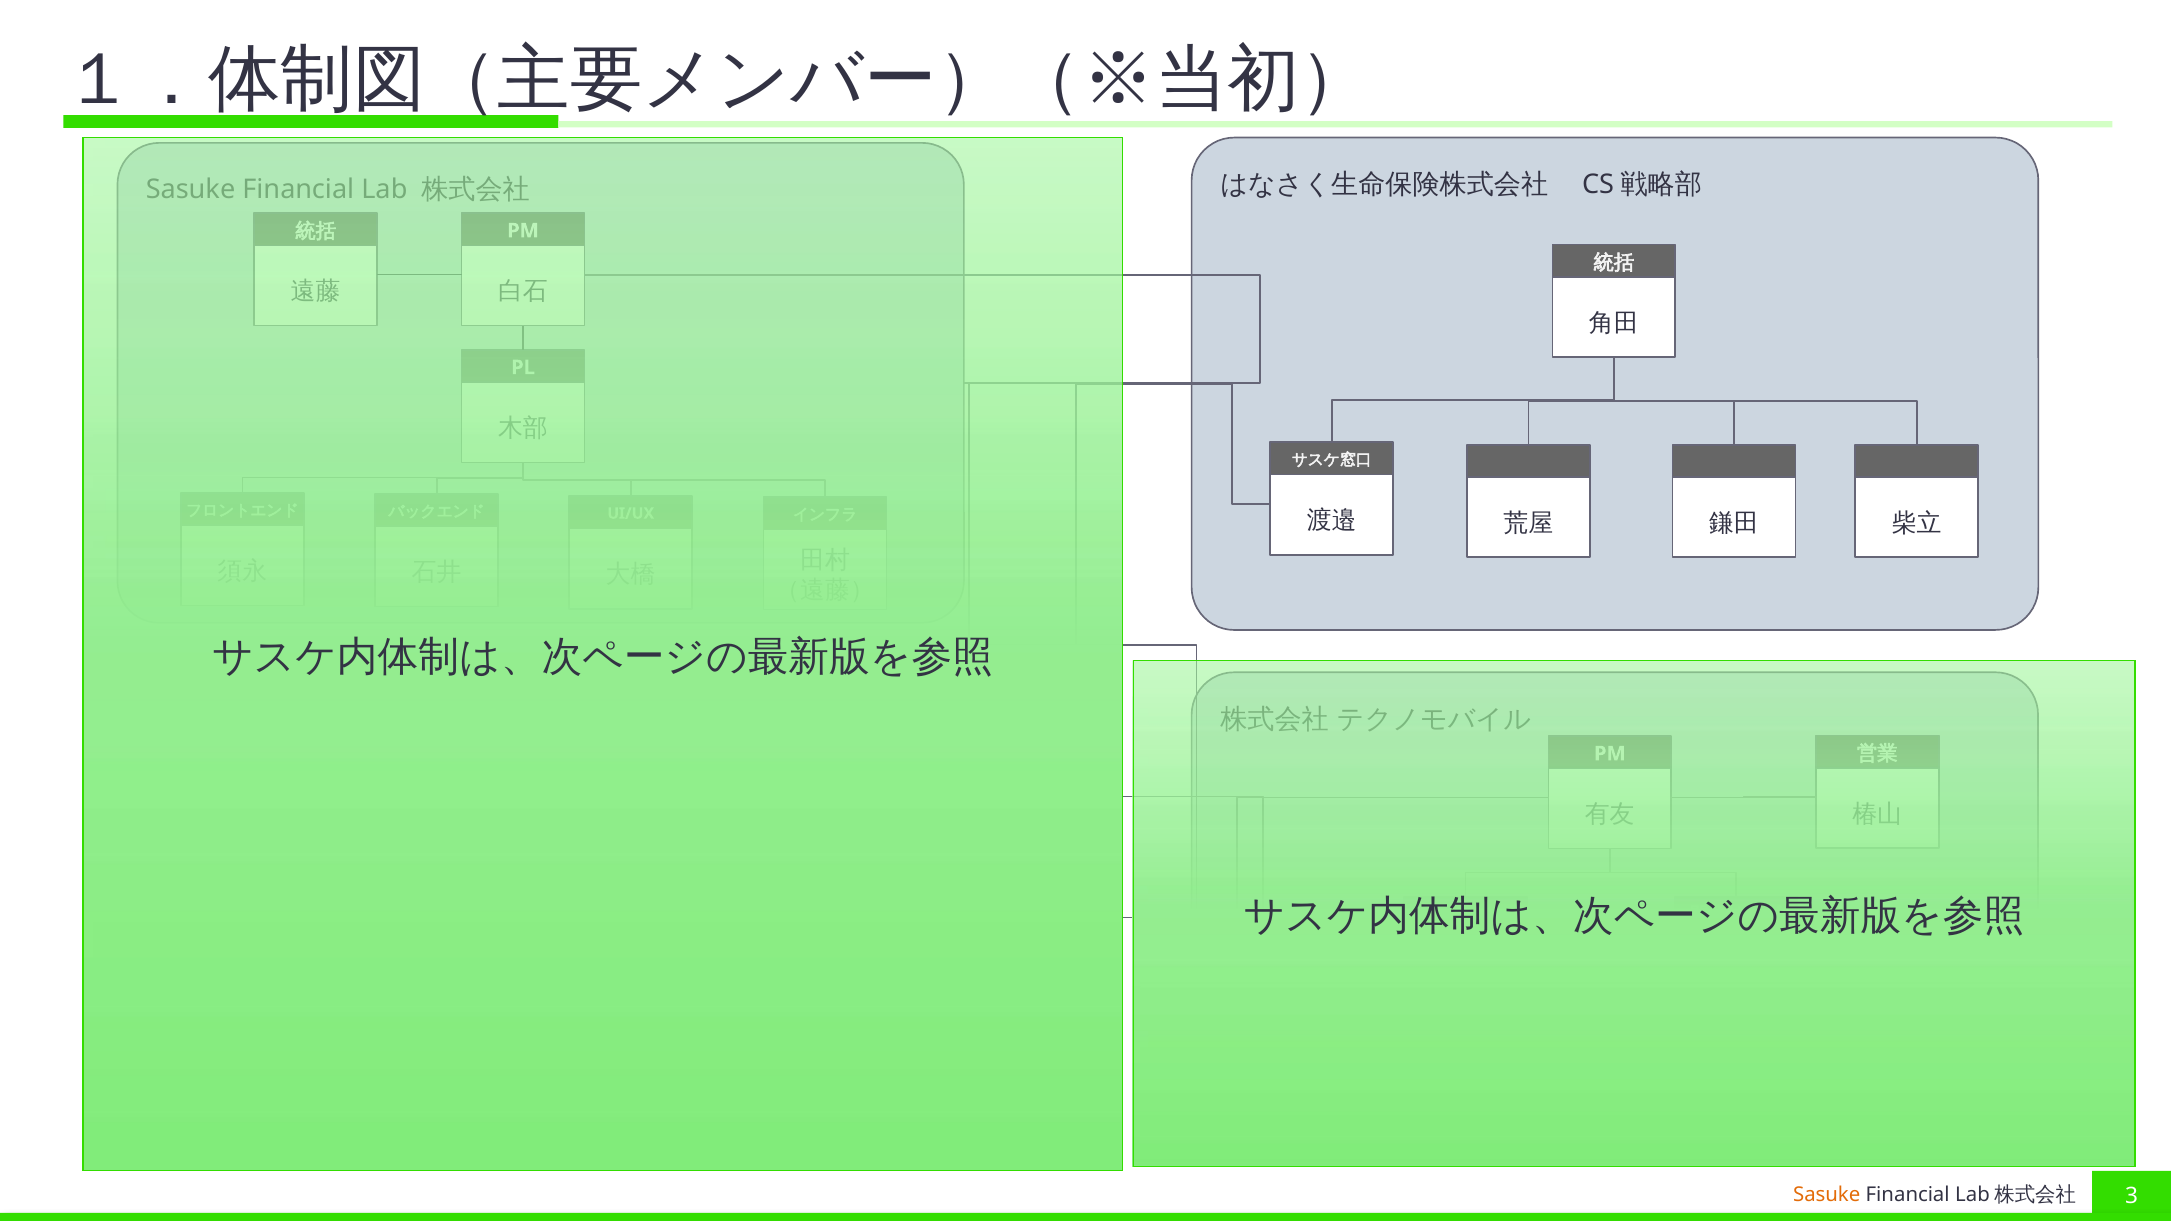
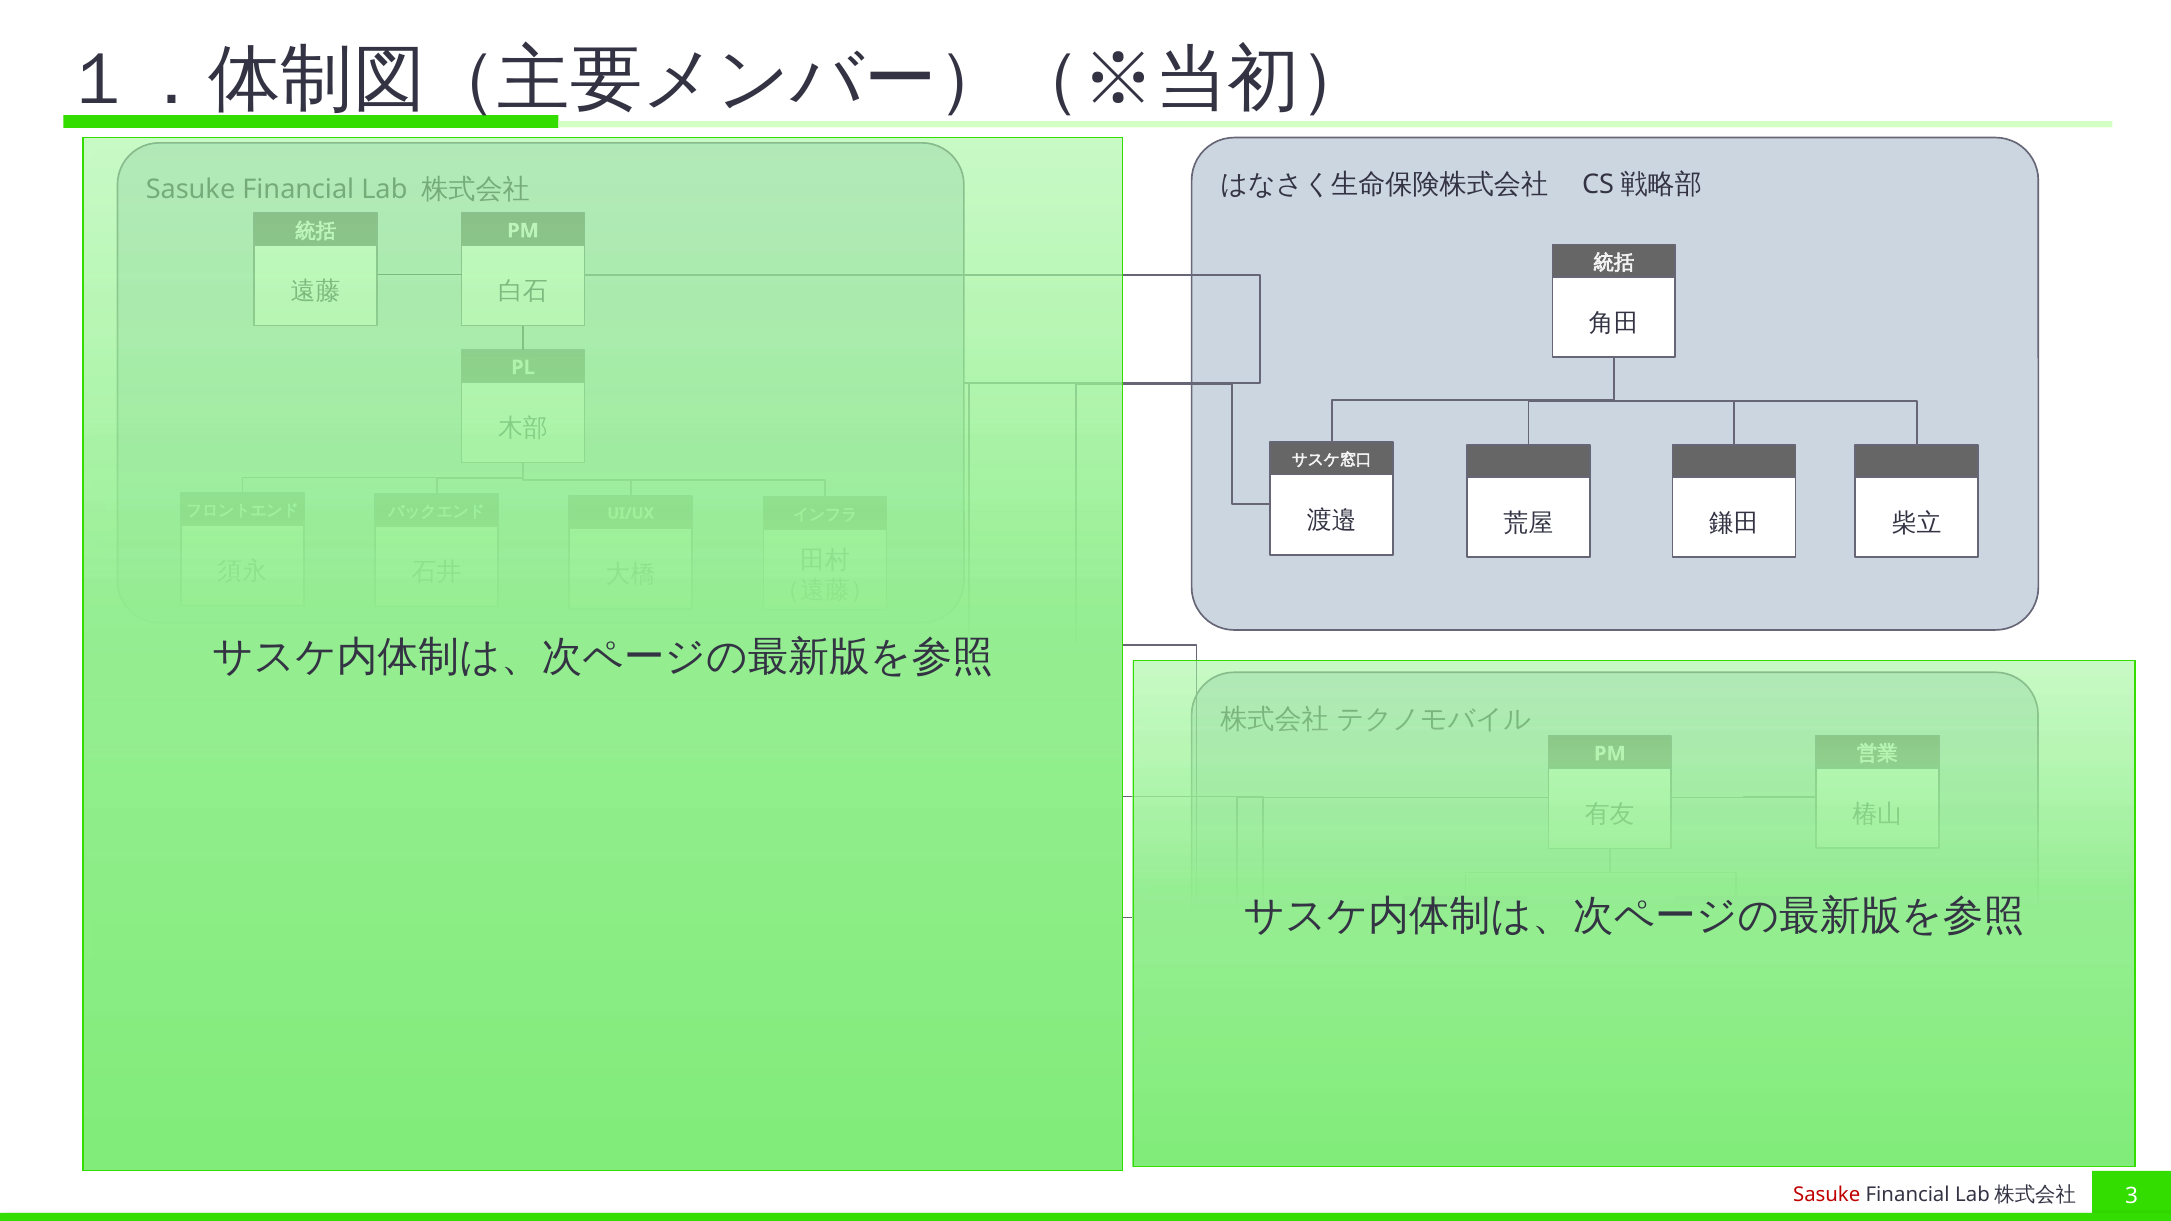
Sasuke colour: orange -> red (1827, 1195)
